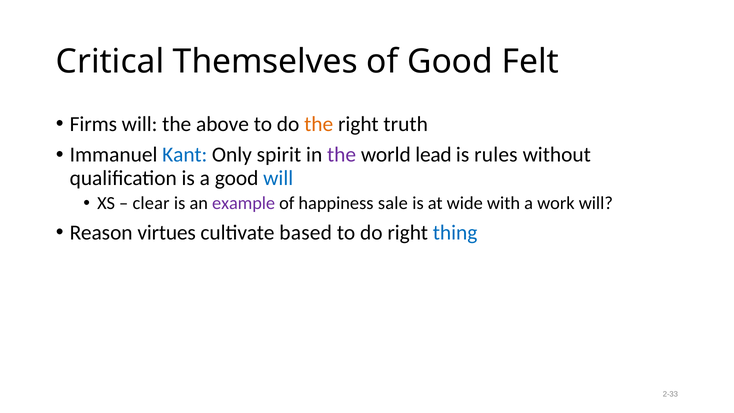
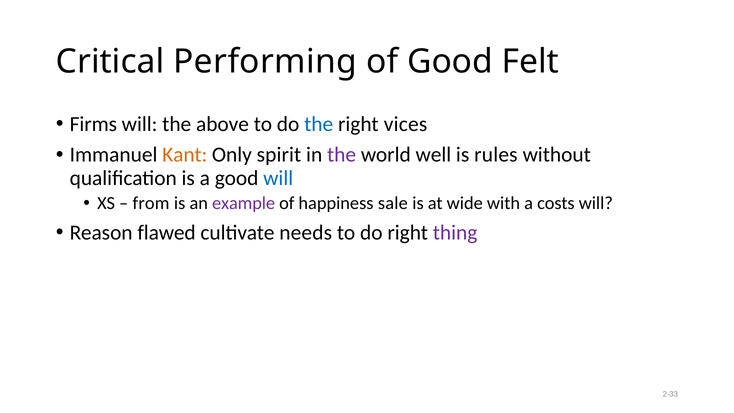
Themselves: Themselves -> Performing (265, 62)
the colour: orange -> blue (319, 124)
truth: truth -> vices (406, 124)
Kant colour: blue -> orange (185, 155)
lead: lead -> well (433, 155)
clear: clear -> from (151, 203)
work: work -> costs (556, 203)
virtues: virtues -> flawed (167, 232)
based: based -> needs (306, 232)
thing colour: blue -> purple (455, 232)
